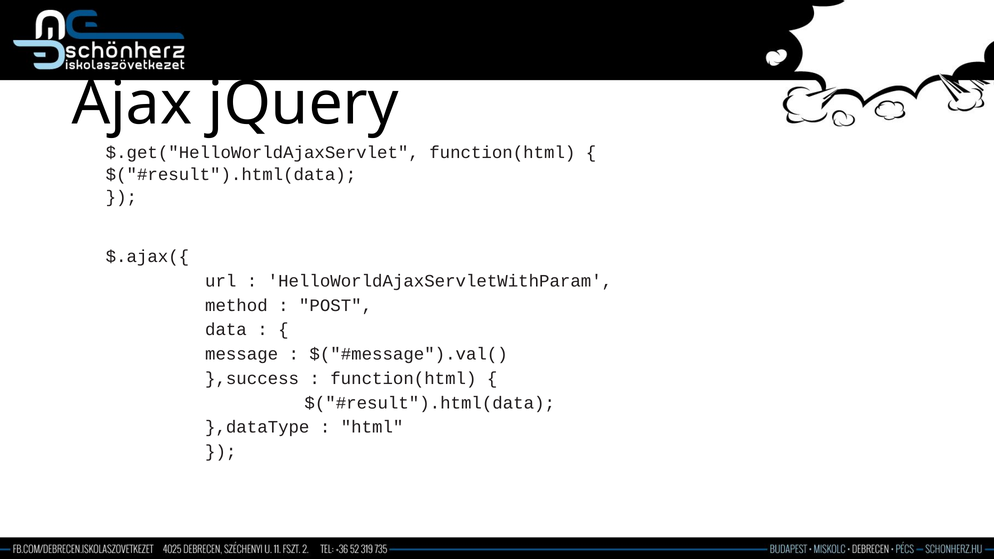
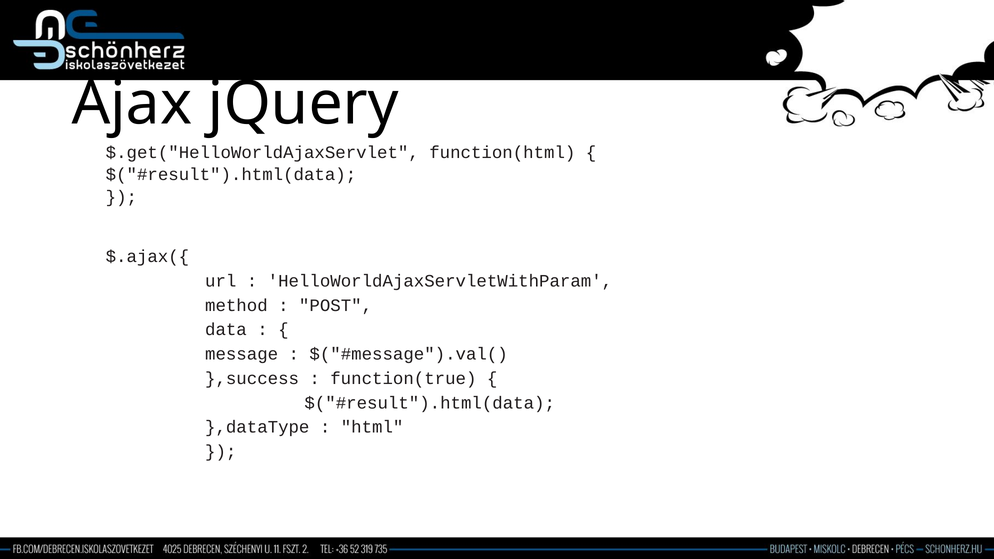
function(html: function(html -> function(true (403, 379)
